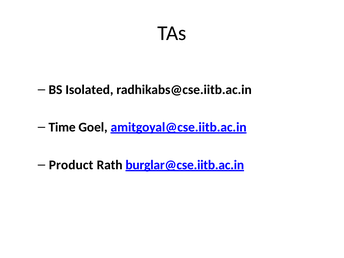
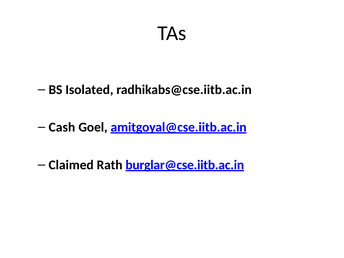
Time: Time -> Cash (62, 127)
Product: Product -> Claimed (71, 165)
